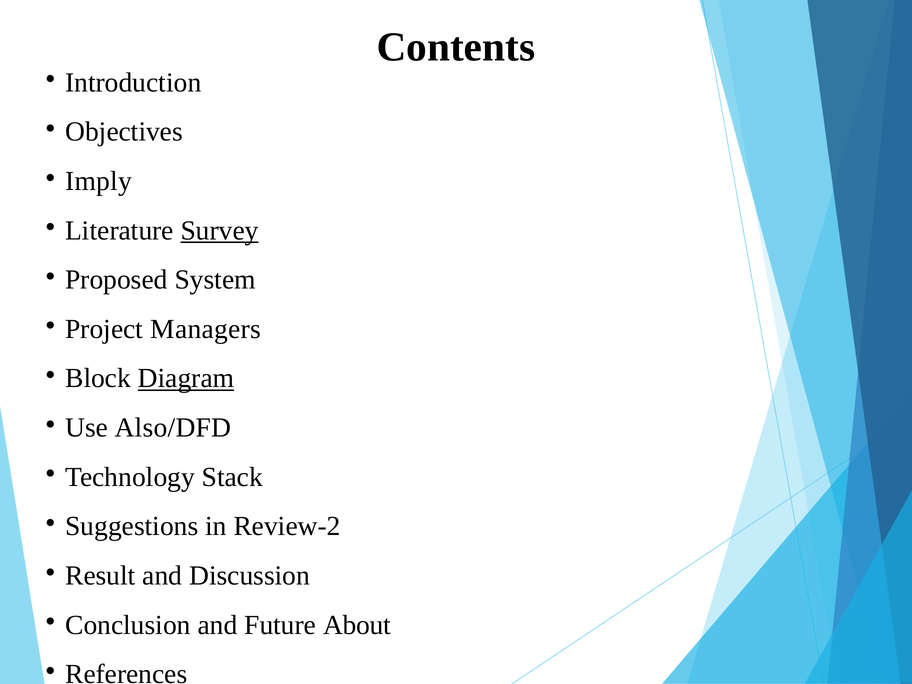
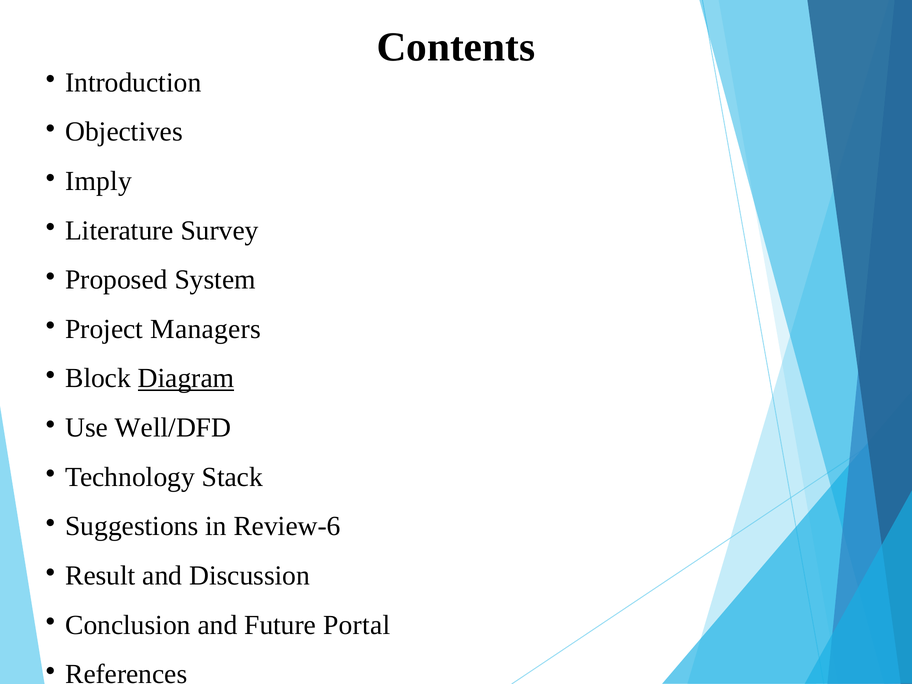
Survey underline: present -> none (220, 230)
Also/DFD: Also/DFD -> Well/DFD (173, 428)
Review-2: Review-2 -> Review-6 (287, 526)
About: About -> Portal (357, 625)
